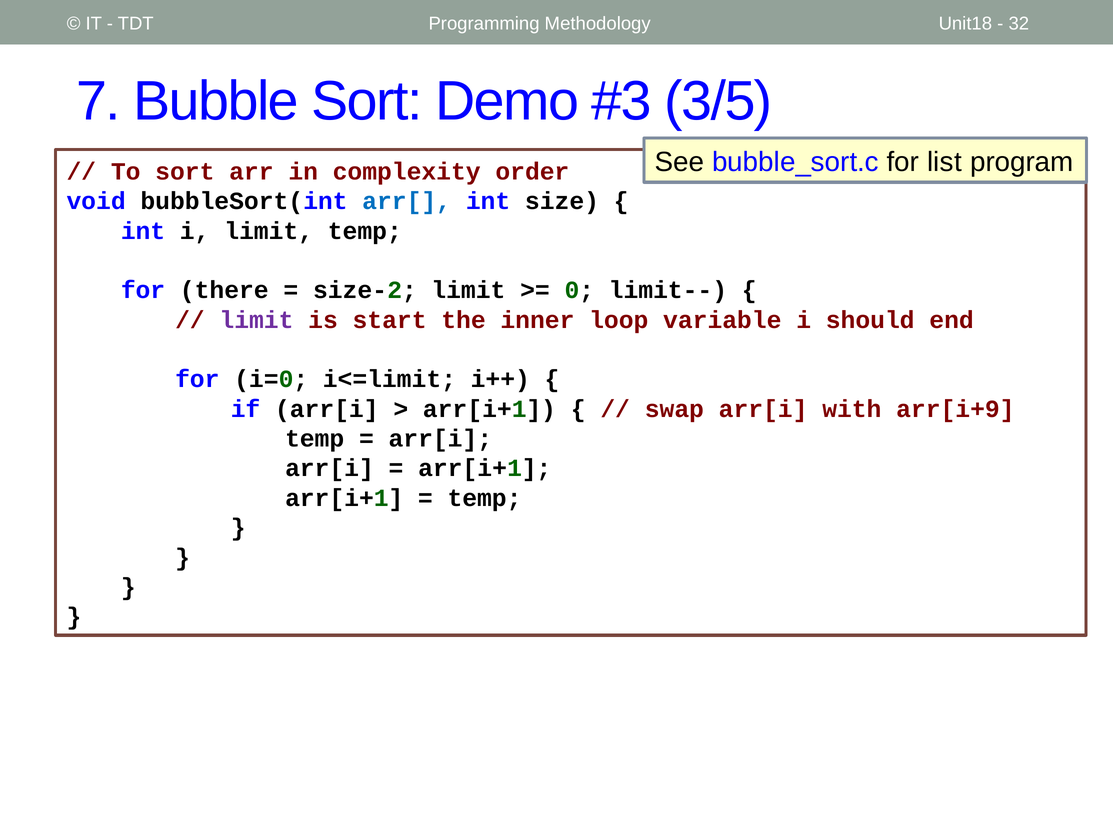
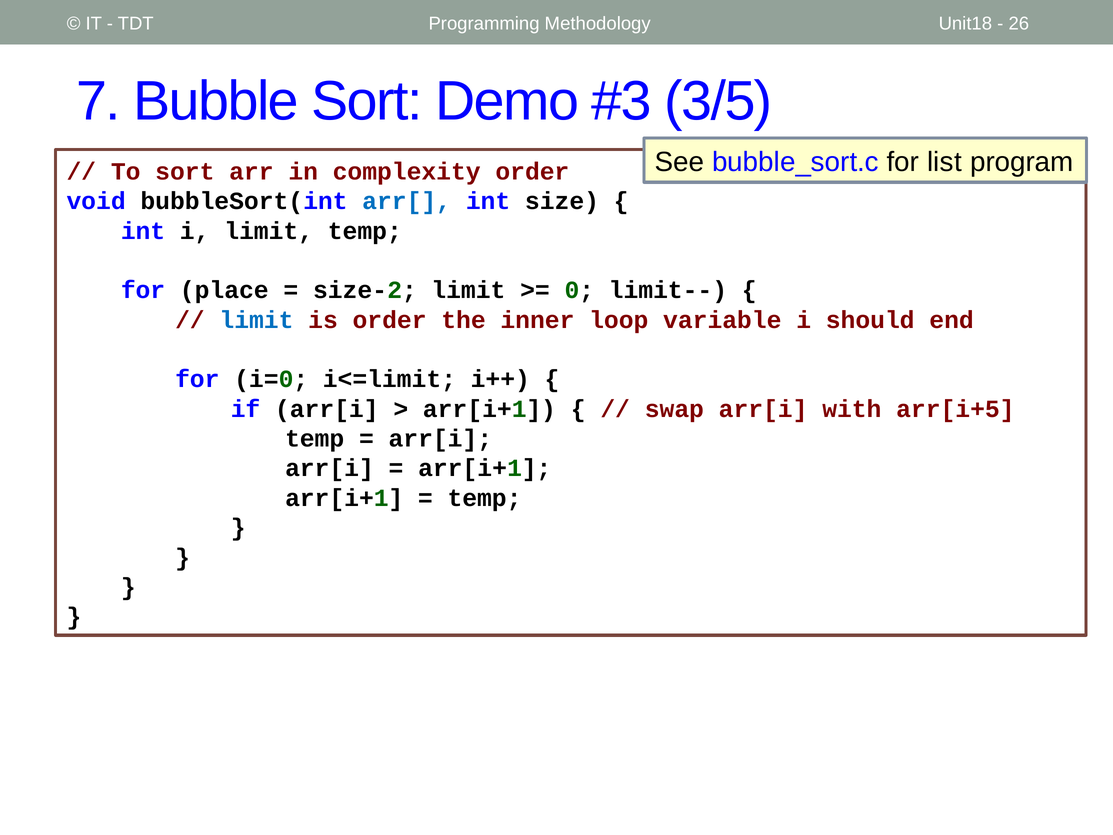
32: 32 -> 26 (1019, 24)
there: there -> place (224, 290)
limit colour: purple -> blue (256, 320)
is start: start -> order (390, 320)
arr[i+9: arr[i+9 -> arr[i+5 (955, 409)
